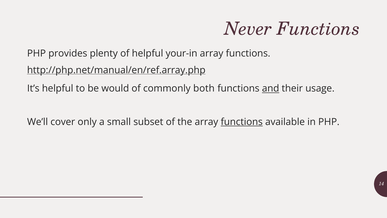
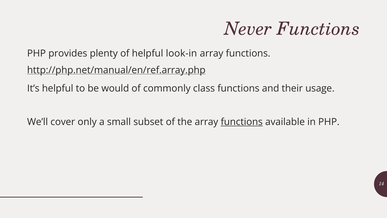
your-in: your-in -> look-in (181, 53)
both: both -> class (204, 88)
and underline: present -> none (271, 88)
